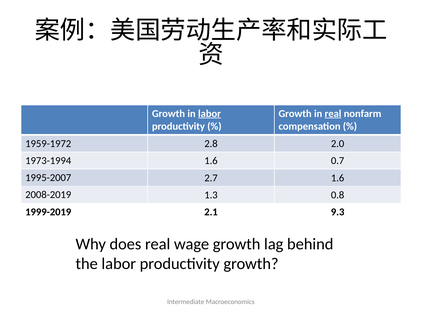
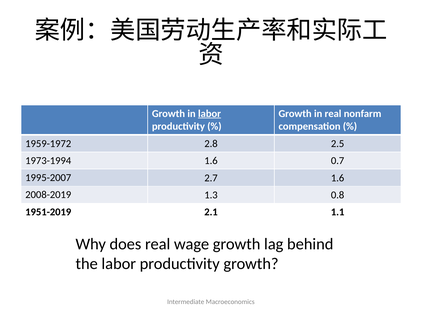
real underline: present -> none (333, 114)
2.0: 2.0 -> 2.5 (338, 144)
1999-2019: 1999-2019 -> 1951-2019 (48, 212)
9.3: 9.3 -> 1.1 (338, 212)
